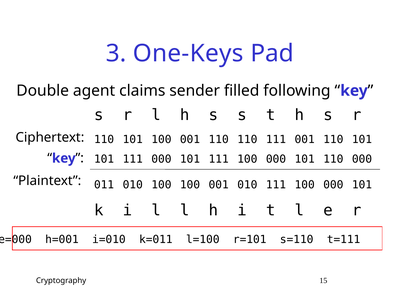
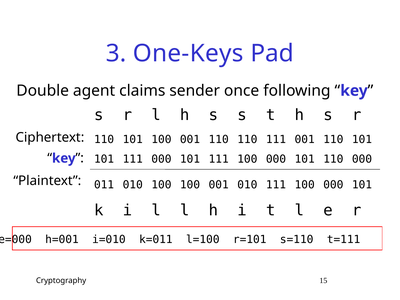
filled: filled -> once (242, 91)
